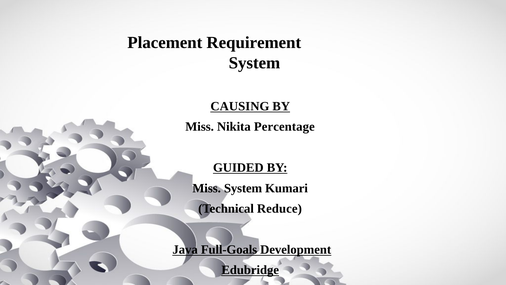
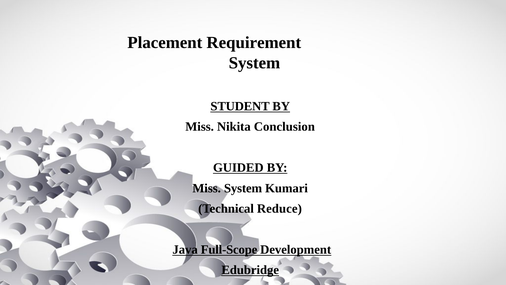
CAUSING: CAUSING -> STUDENT (240, 106)
Percentage: Percentage -> Conclusion (284, 127)
Full-Goals: Full-Goals -> Full-Scope (229, 249)
